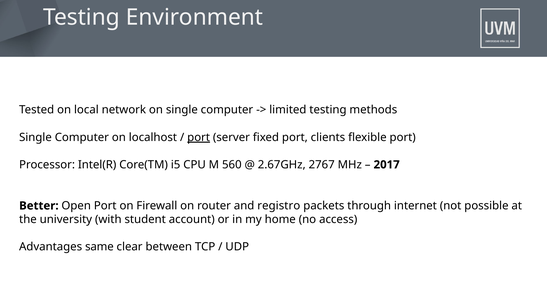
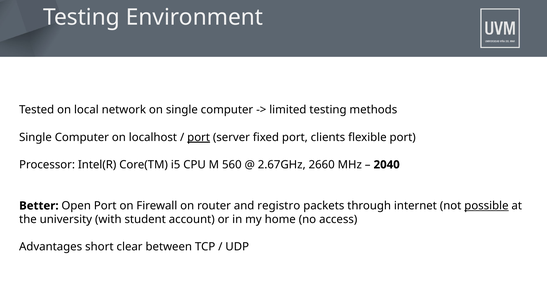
2767: 2767 -> 2660 (322, 164)
2017: 2017 -> 2040 (387, 164)
possible underline: none -> present (486, 206)
same: same -> short (99, 247)
